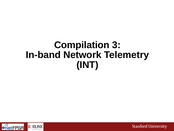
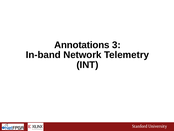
Compilation: Compilation -> Annotations (82, 45)
